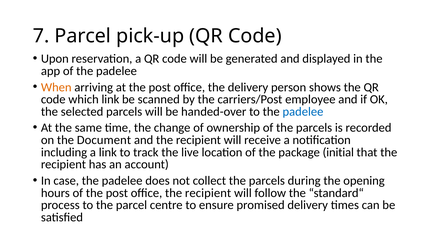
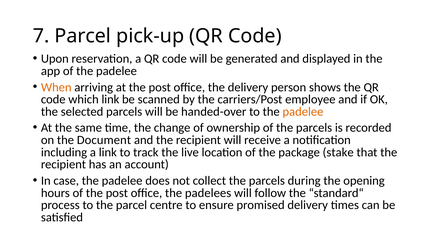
padelee colour: blue -> orange (303, 112)
initial: initial -> stake (338, 153)
office the recipient: recipient -> padelees (208, 193)
